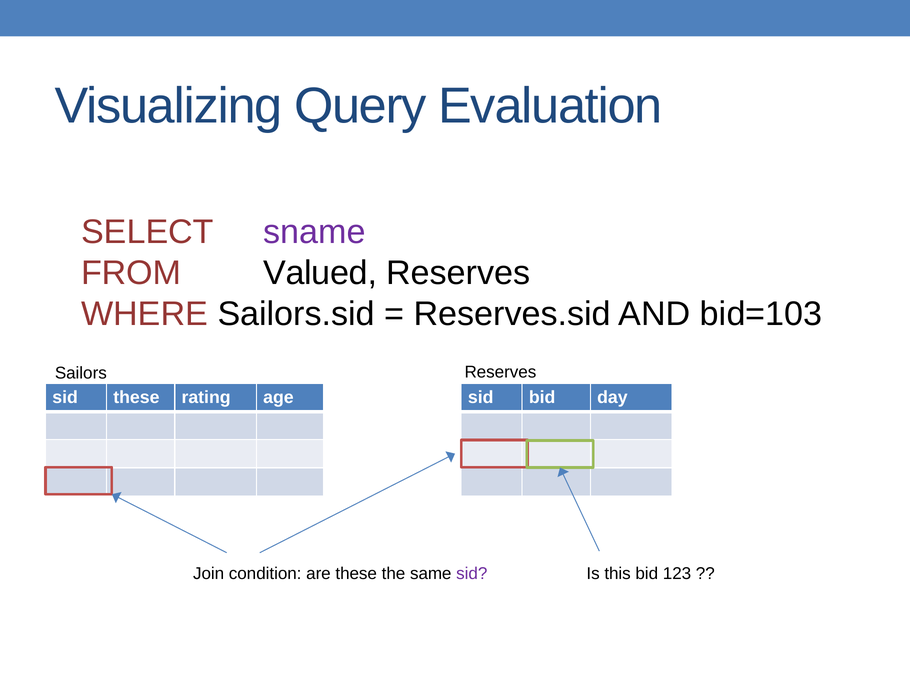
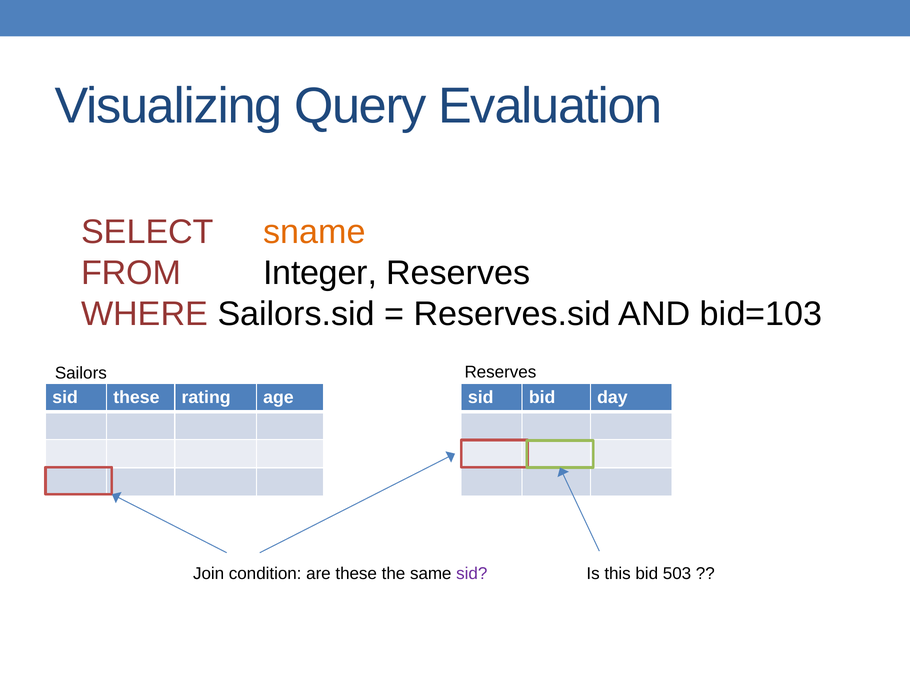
sname colour: purple -> orange (314, 232)
Valued: Valued -> Integer (320, 273)
123: 123 -> 503 (677, 574)
